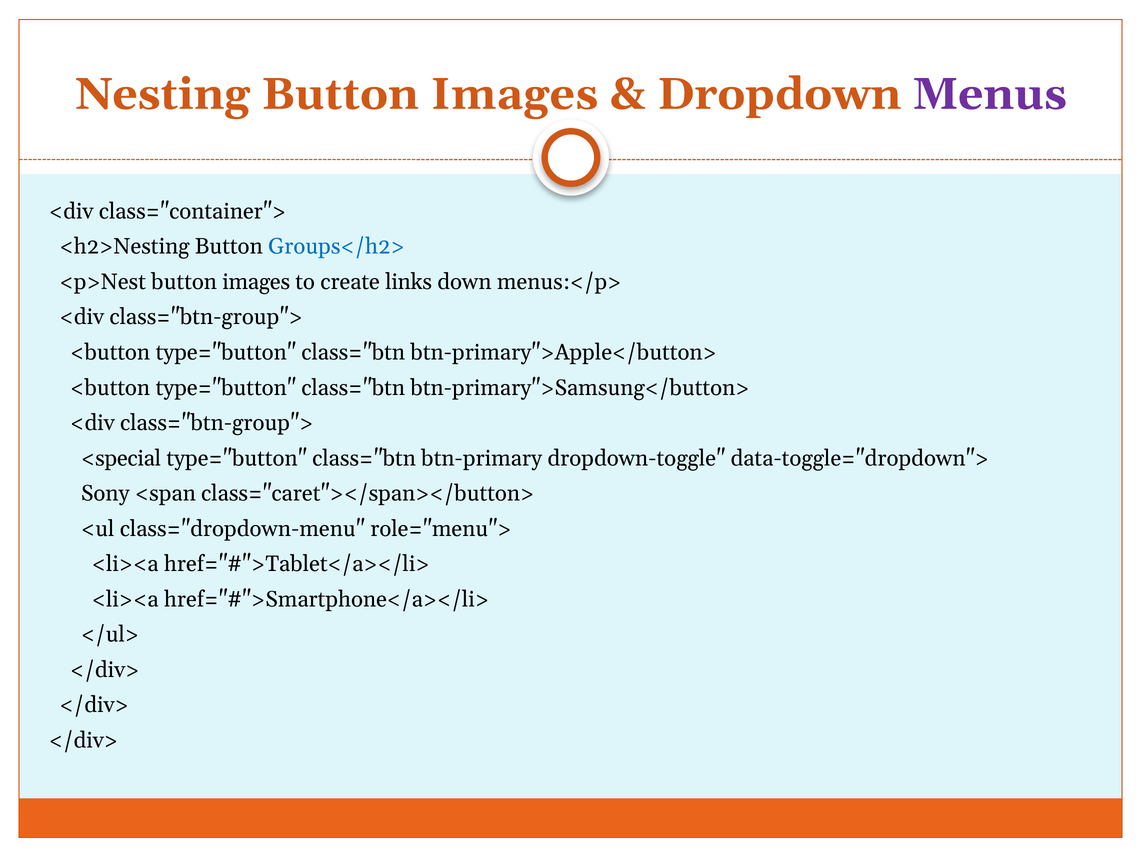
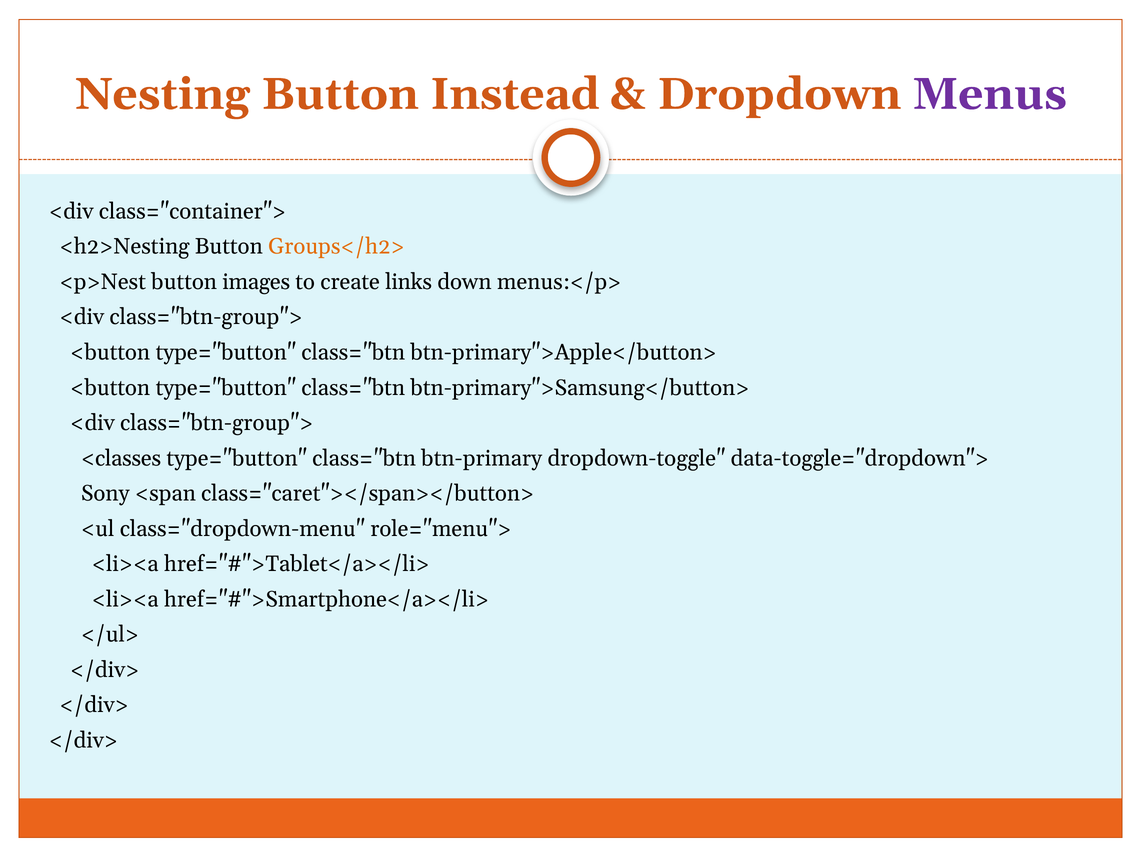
Nesting Button Images: Images -> Instead (515, 94)
Groups</h2> colour: blue -> orange (337, 246)
<special: <special -> <classes (121, 458)
